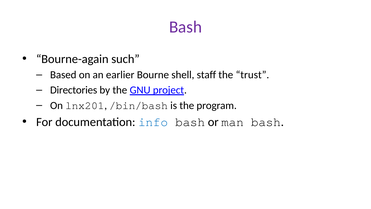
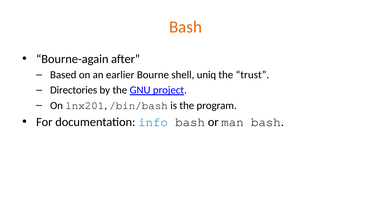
Bash colour: purple -> orange (185, 27)
such: such -> after (126, 59)
staff: staff -> uniq (206, 75)
